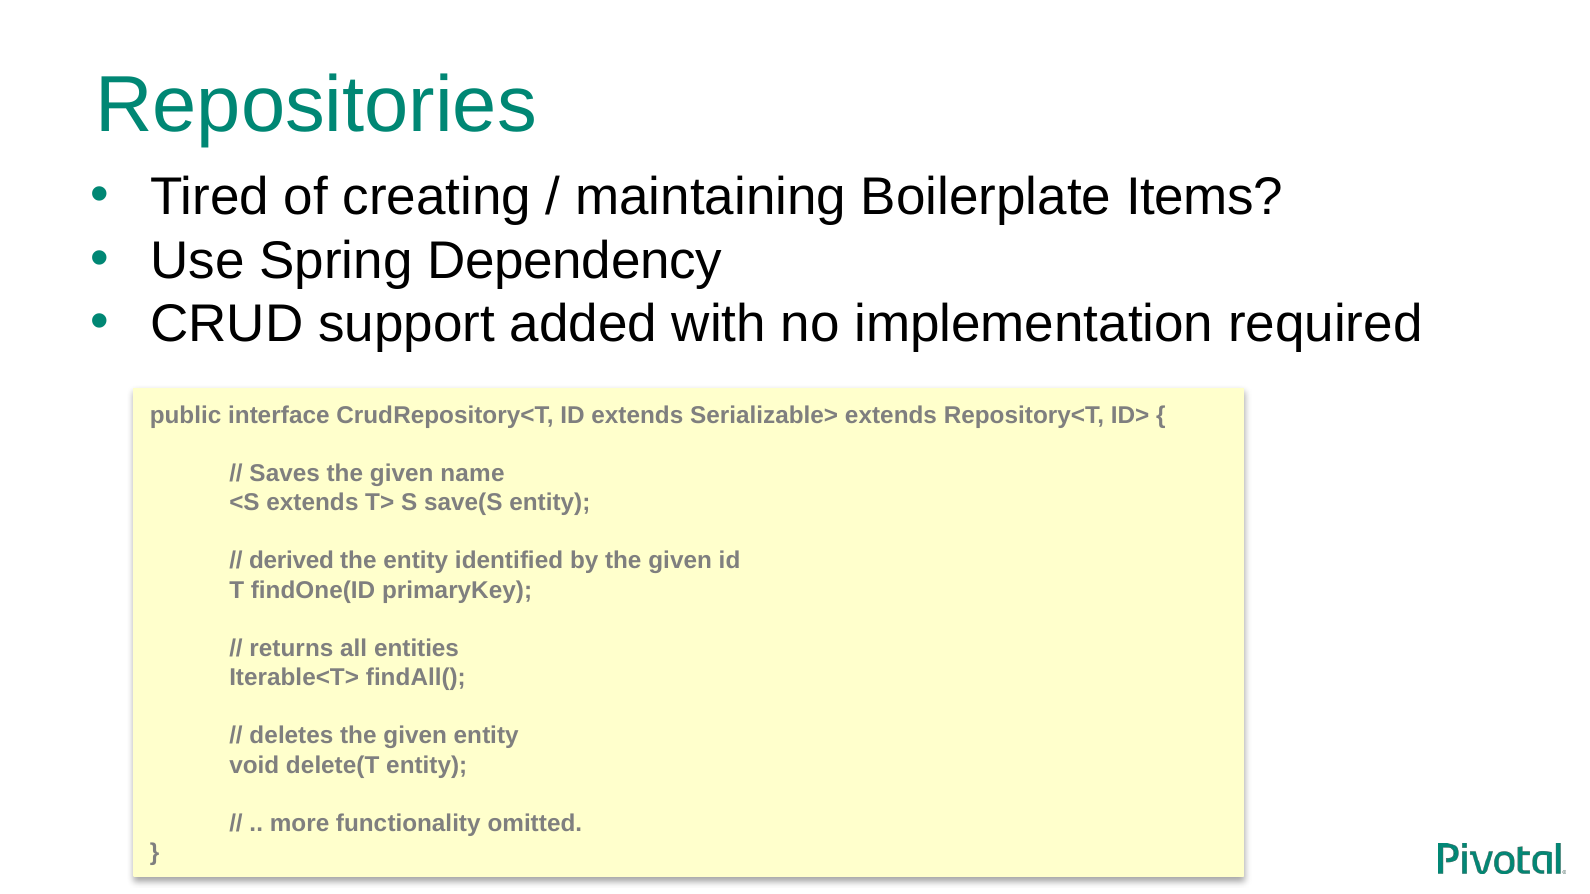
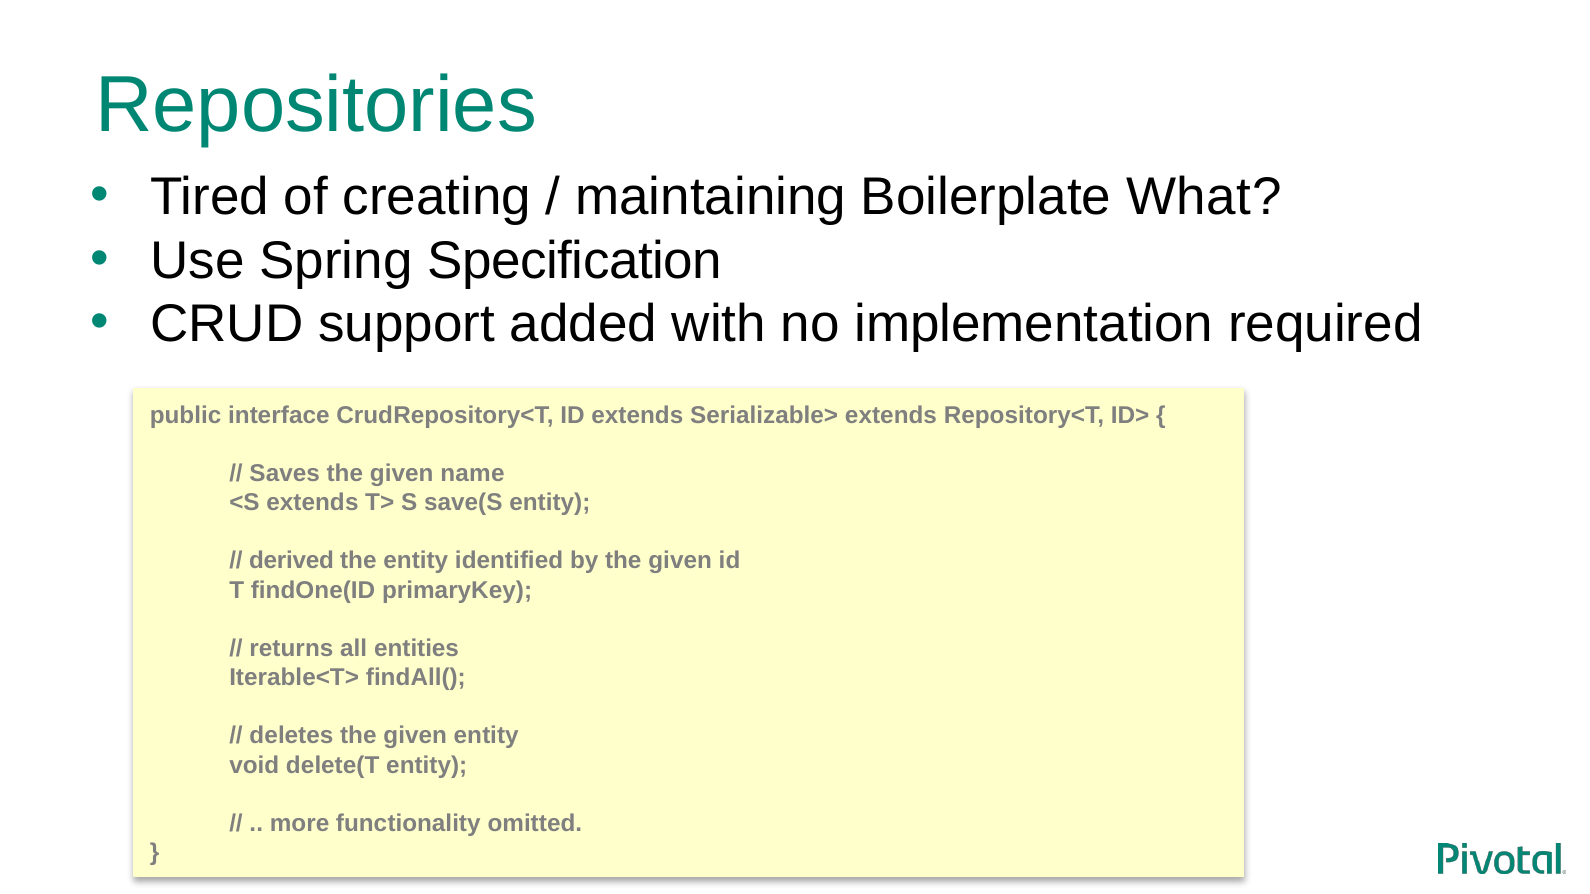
Items: Items -> What (1204, 197)
Dependency: Dependency -> Specification (575, 261)
